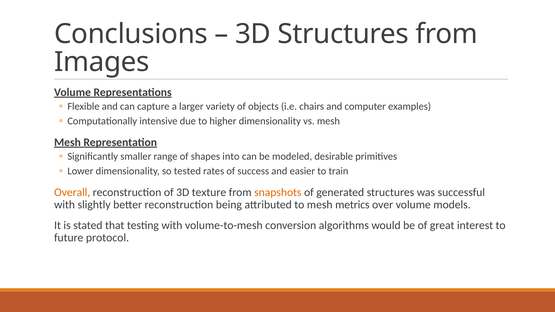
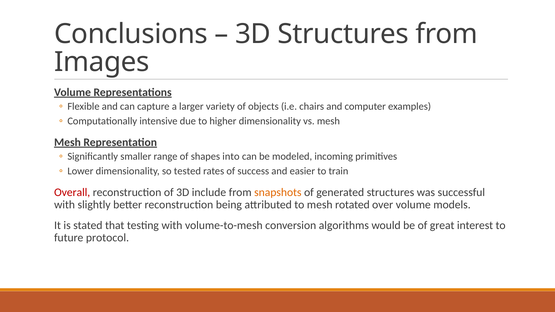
desirable: desirable -> incoming (334, 156)
Overall colour: orange -> red (72, 192)
texture: texture -> include (209, 192)
metrics: metrics -> rotated (352, 205)
